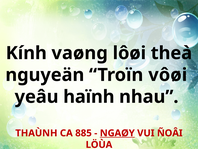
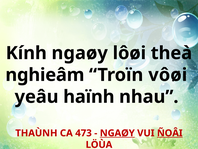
Kính vaøng: vaøng -> ngaøy (80, 53)
nguyeän: nguyeän -> nghieâm (45, 75)
885: 885 -> 473 (84, 133)
ÑOÂI underline: none -> present (170, 133)
